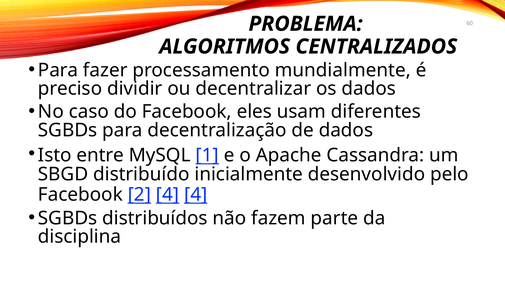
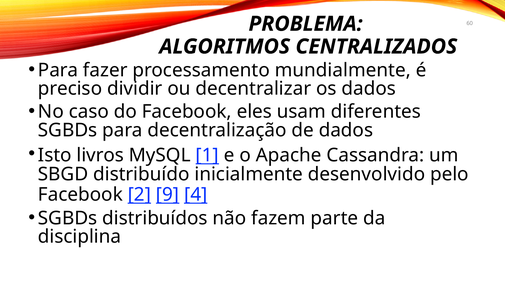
entre: entre -> livros (100, 155)
2 4: 4 -> 9 (168, 195)
